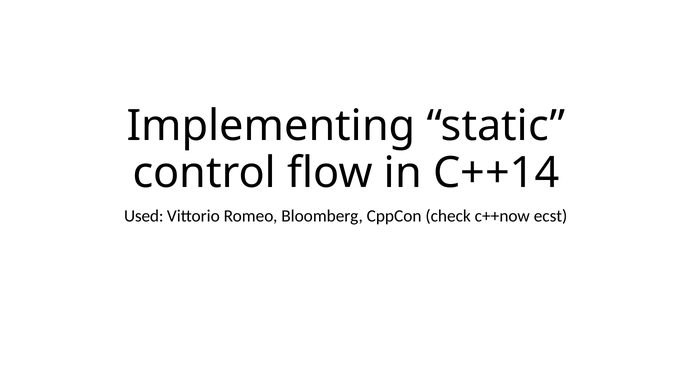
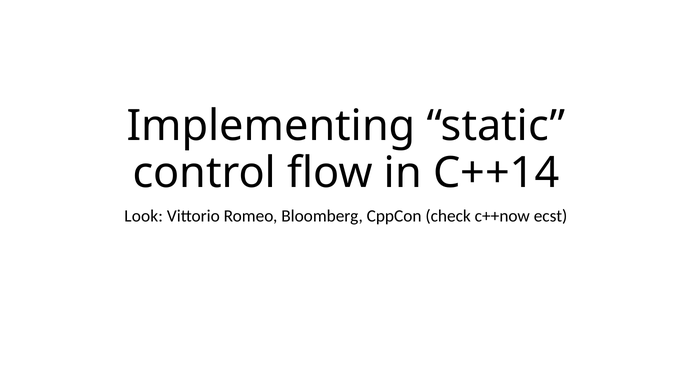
Used: Used -> Look (144, 216)
